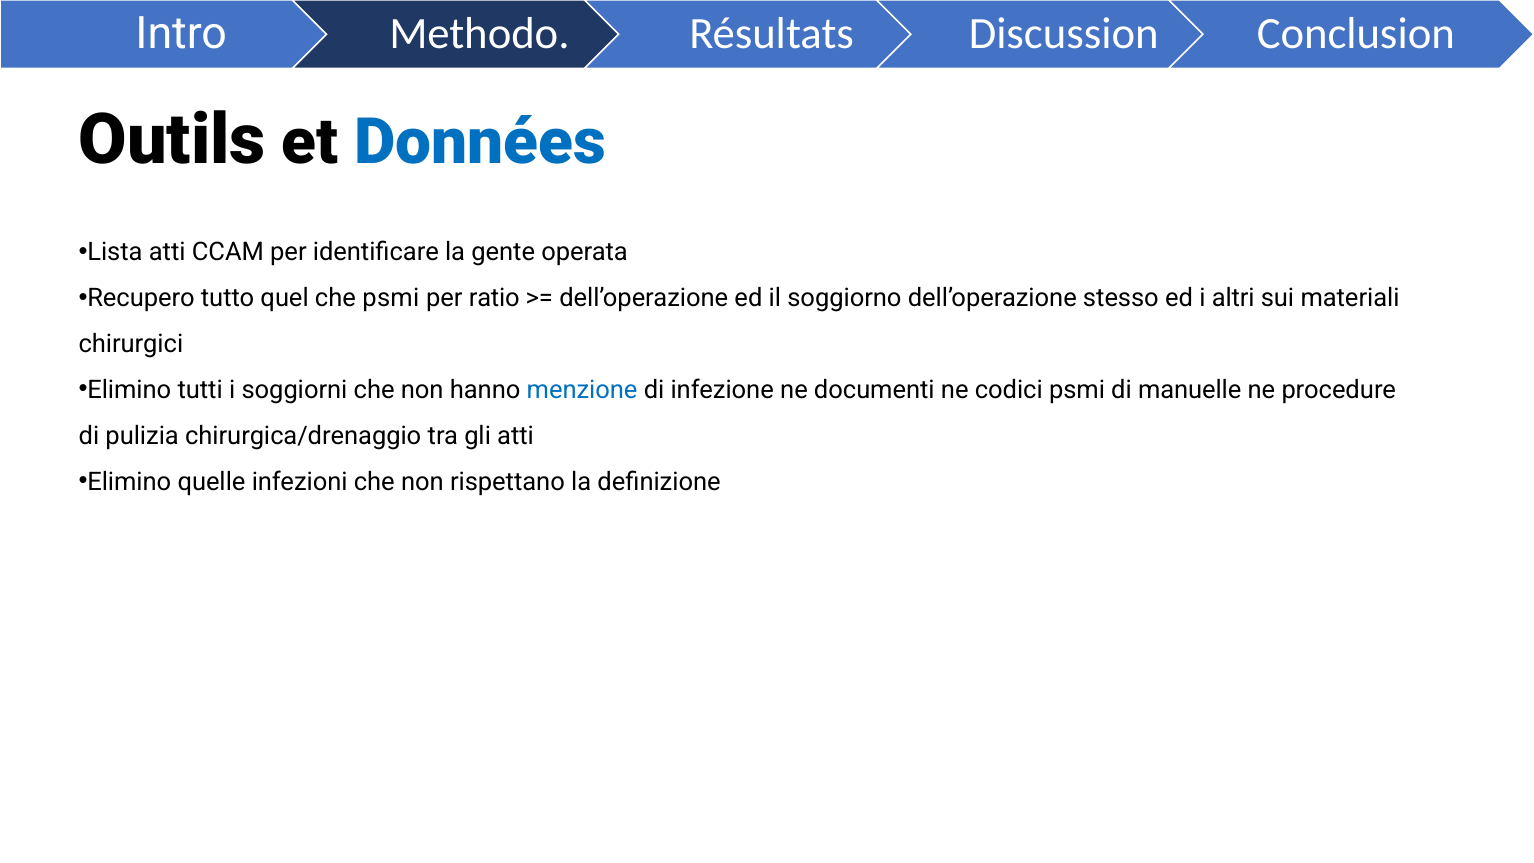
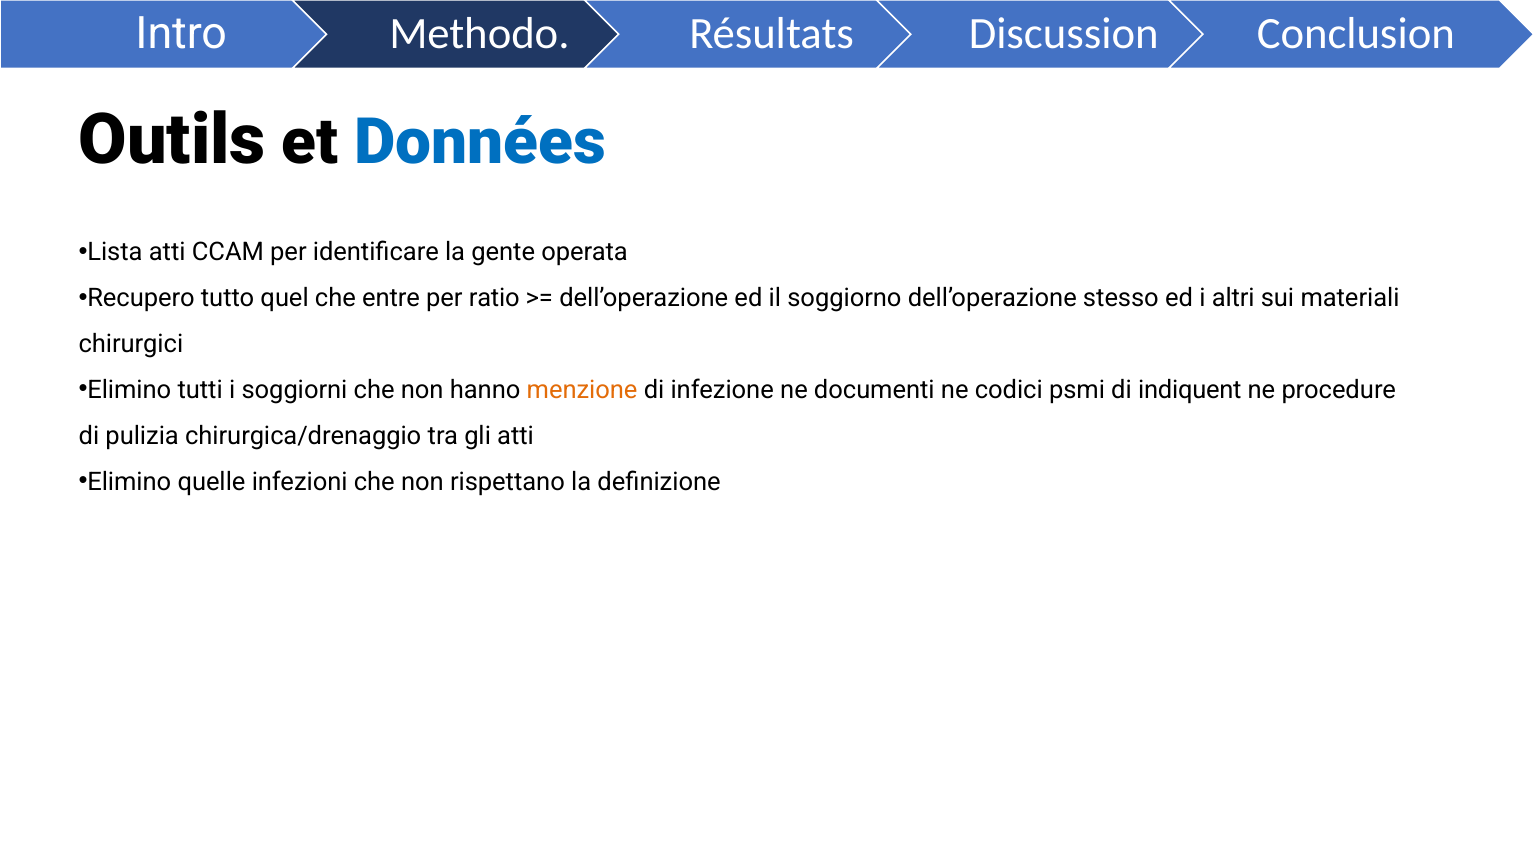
che psmi: psmi -> entre (391, 298)
menzione colour: blue -> orange (582, 390)
manuelle: manuelle -> indiquent (1190, 390)
